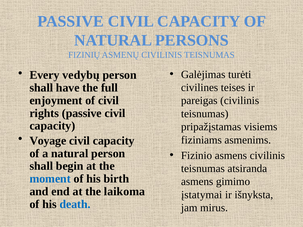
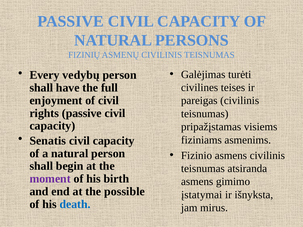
Voyage: Voyage -> Senatis (48, 141)
moment colour: blue -> purple (50, 179)
laikoma: laikoma -> possible (125, 192)
